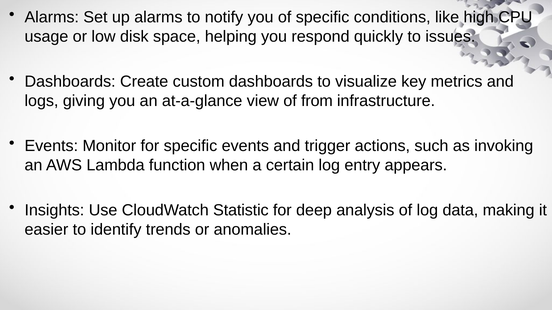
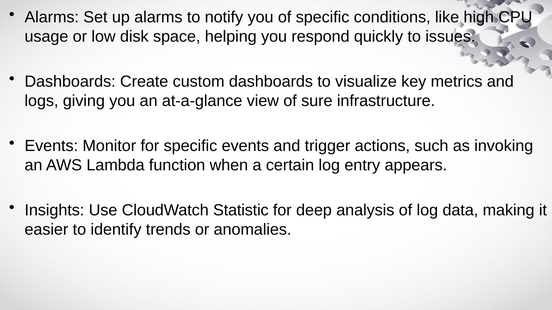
from: from -> sure (317, 101)
